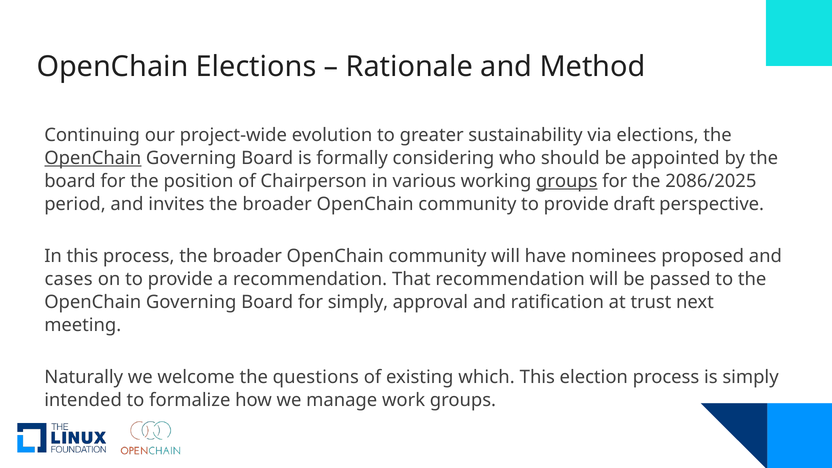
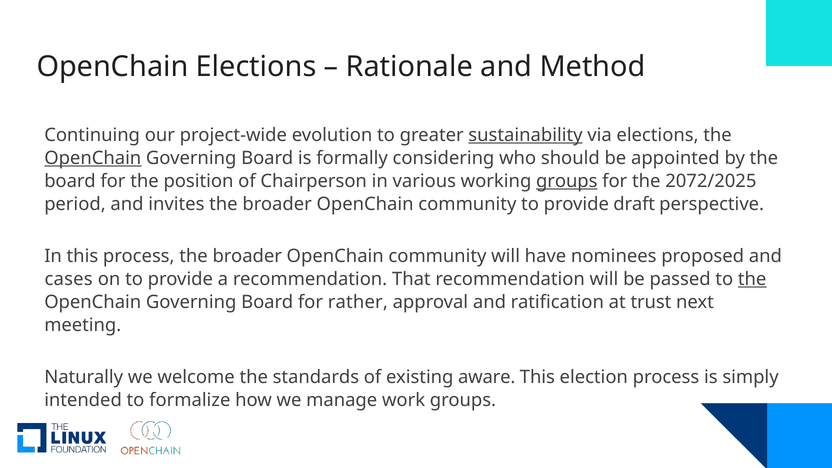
sustainability underline: none -> present (525, 135)
2086/2025: 2086/2025 -> 2072/2025 (711, 181)
the underline: none -> present (752, 279)
for simply: simply -> rather (358, 302)
questions: questions -> standards (316, 377)
which: which -> aware (487, 377)
